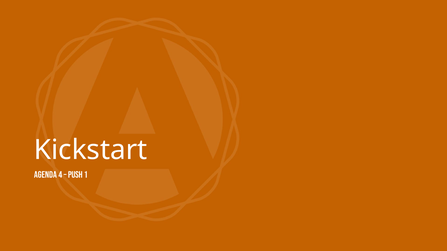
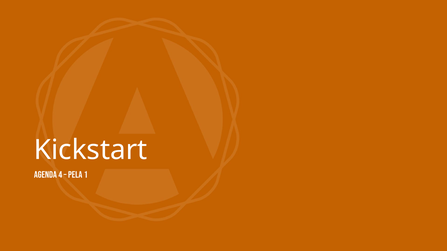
Push: Push -> Pela (75, 175)
